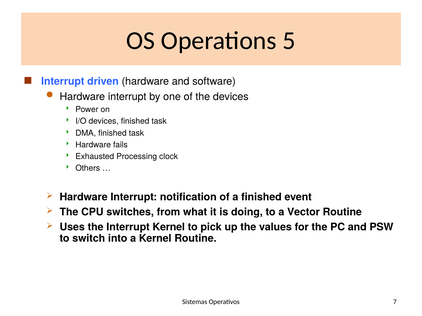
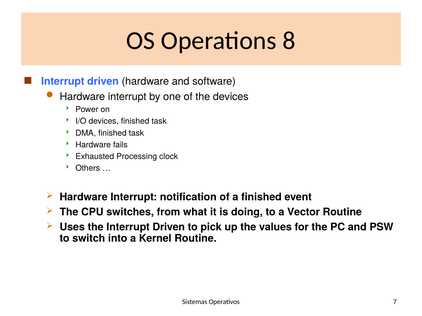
5: 5 -> 8 (289, 41)
the Interrupt Kernel: Kernel -> Driven (169, 227)
